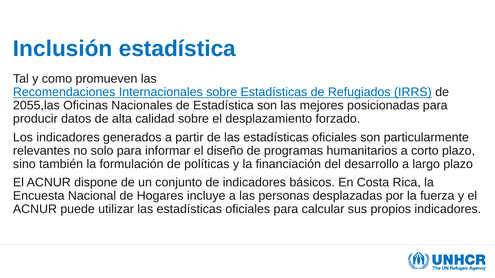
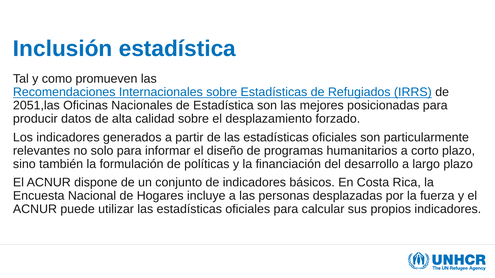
2055,las: 2055,las -> 2051,las (36, 106)
